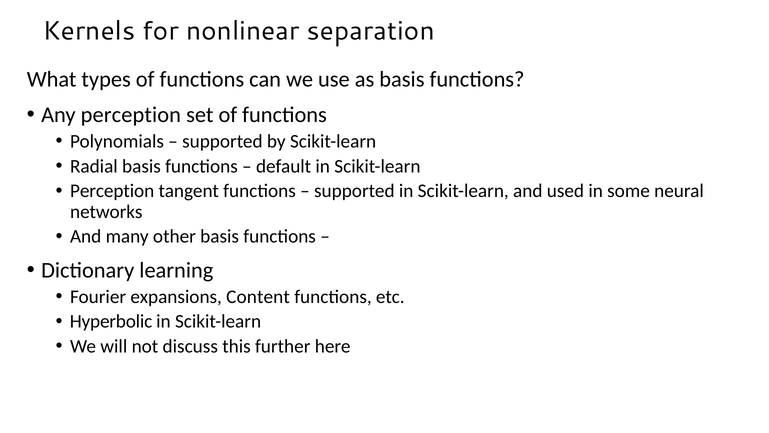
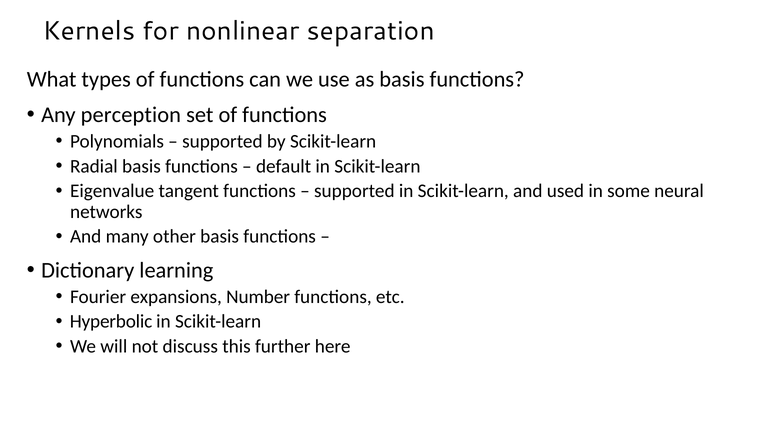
Perception: Perception -> Eigenvalue (112, 191)
Content: Content -> Number (258, 296)
